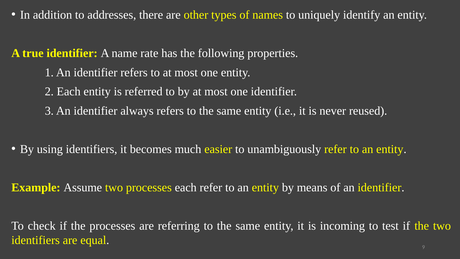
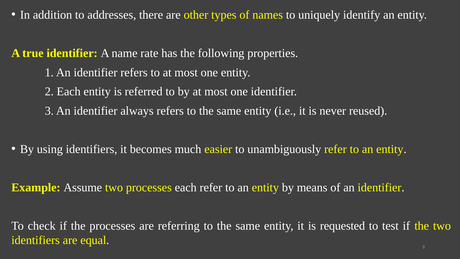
incoming: incoming -> requested (342, 226)
